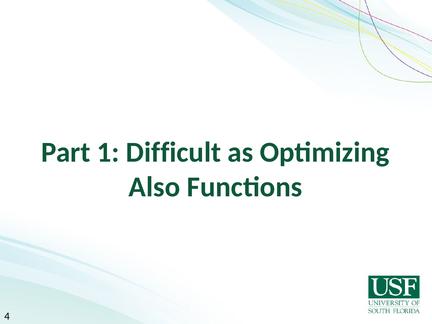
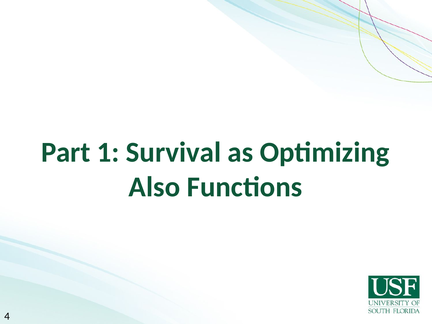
Difficult: Difficult -> Survival (174, 152)
